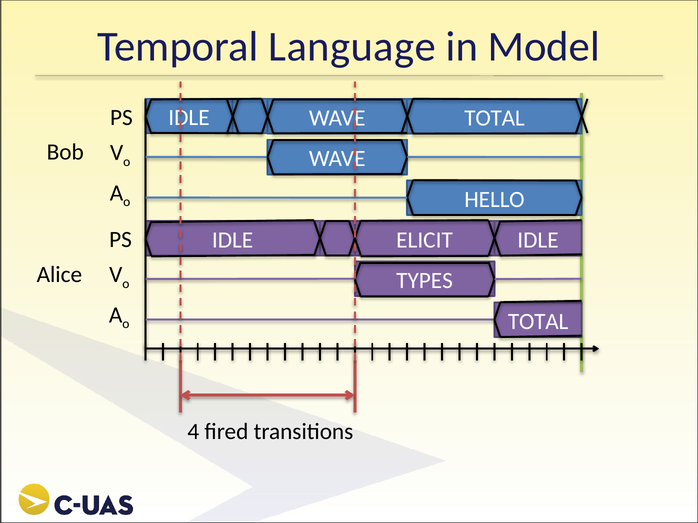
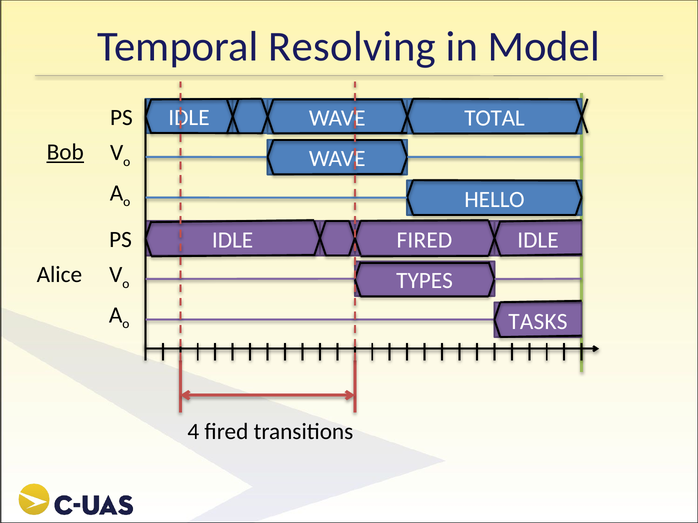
Language: Language -> Resolving (352, 47)
Bob underline: none -> present (65, 152)
ELICIT: ELICIT -> FIRED (424, 240)
TOTAL: TOTAL -> TASKS (538, 322)
